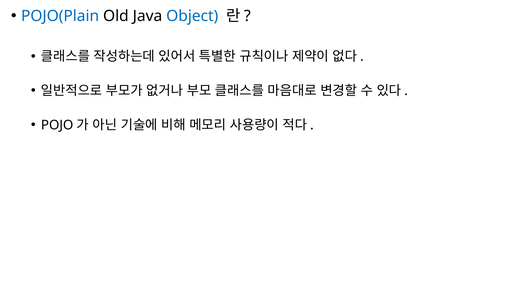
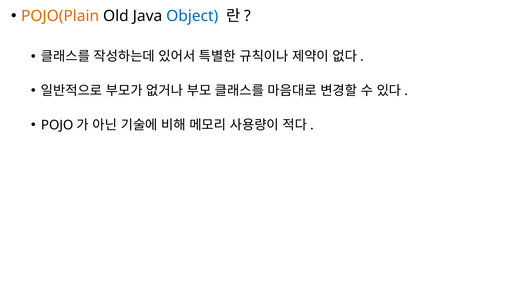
POJO(Plain colour: blue -> orange (60, 16)
